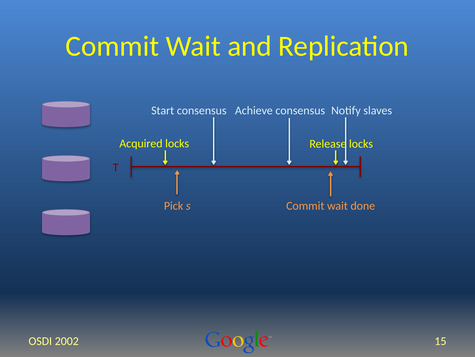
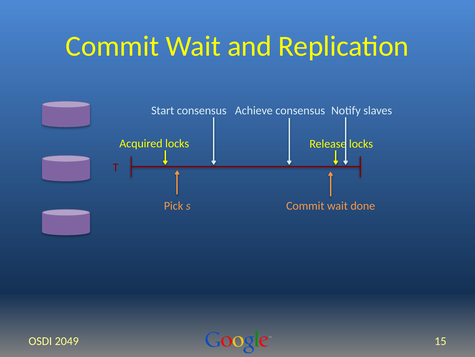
2002: 2002 -> 2049 (67, 340)
